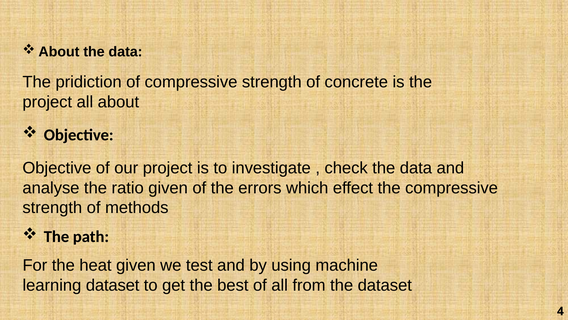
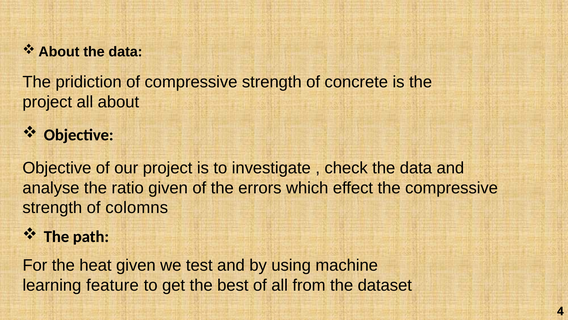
methods: methods -> colomns (137, 207)
learning dataset: dataset -> feature (112, 285)
